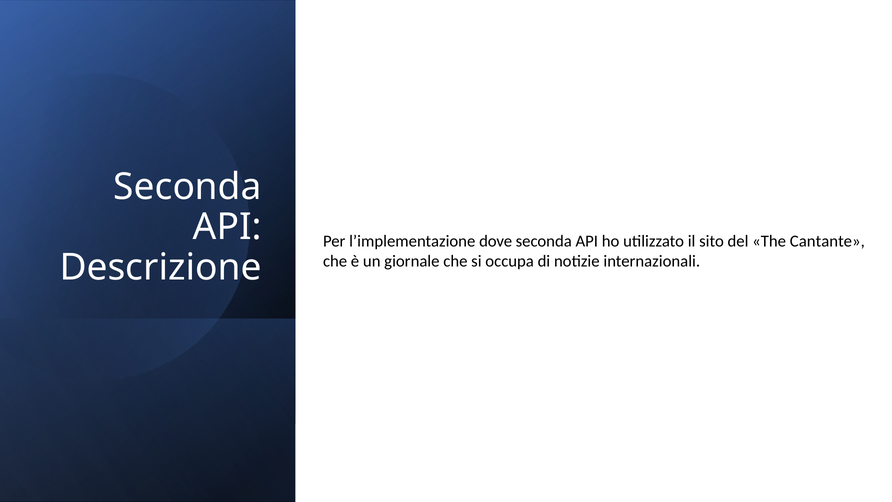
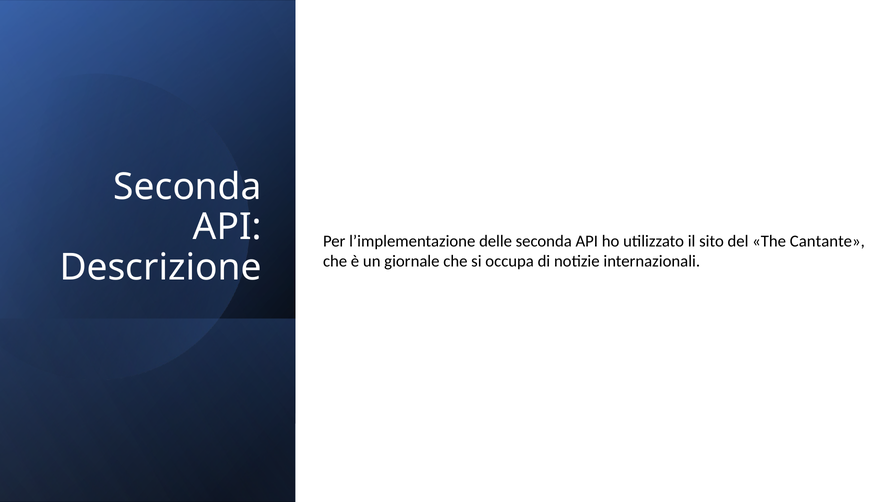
dove: dove -> delle (496, 241)
